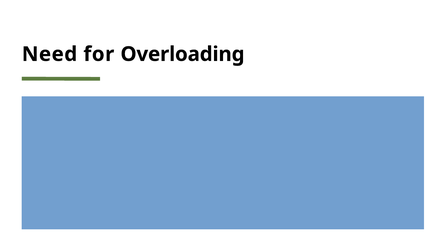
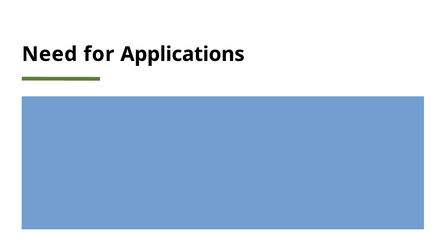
Overloading: Overloading -> Applications (183, 54)
